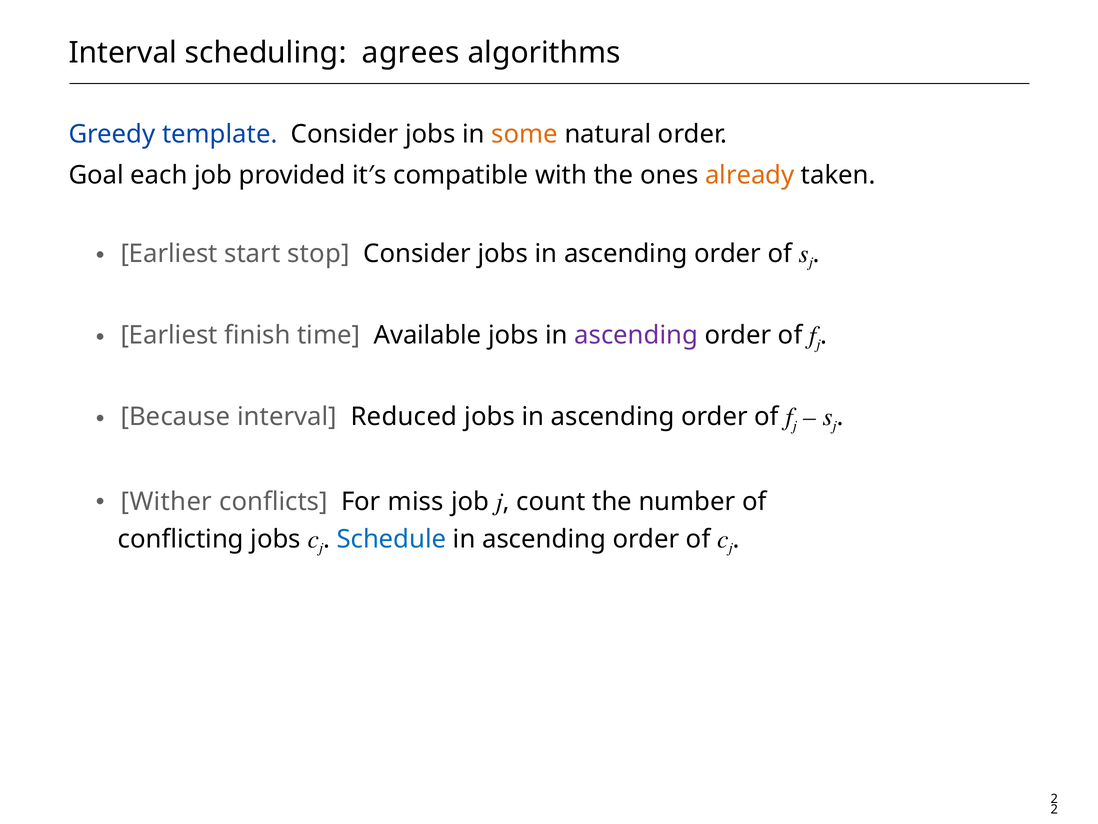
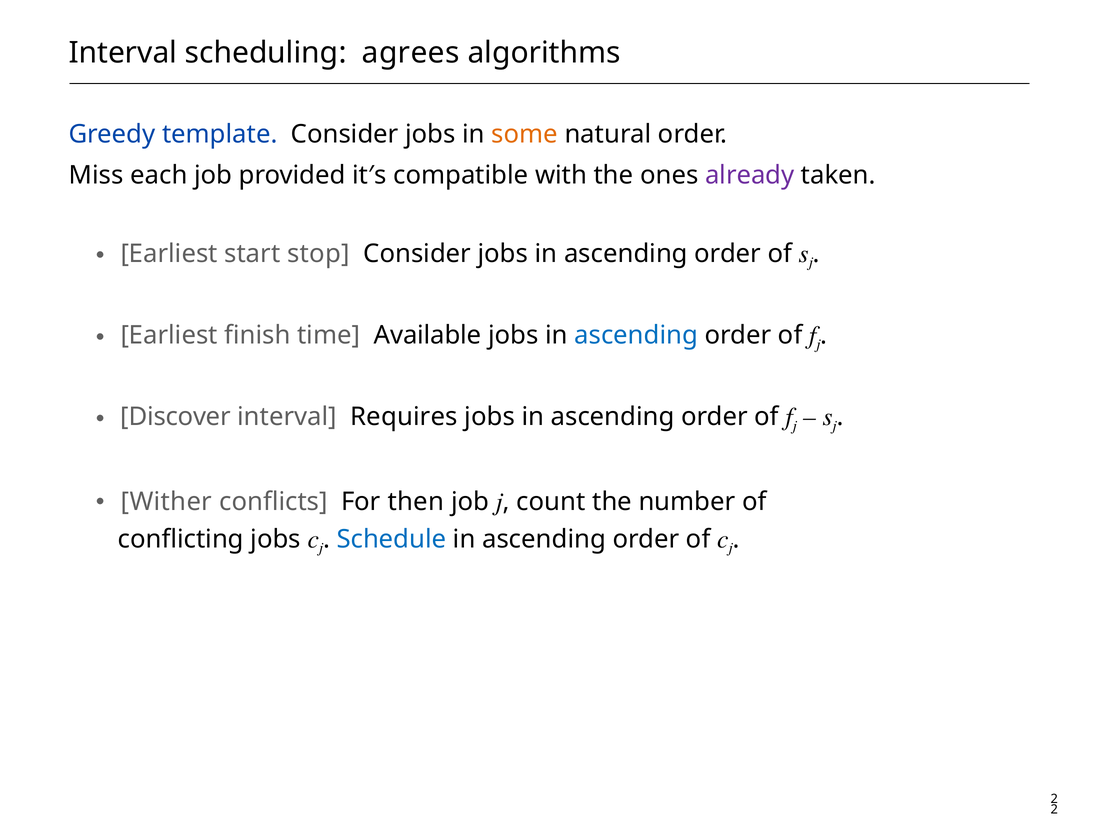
Goal: Goal -> Miss (96, 175)
already colour: orange -> purple (750, 175)
ascending colour: purple -> blue (636, 335)
Because: Because -> Discover (176, 417)
Reduced: Reduced -> Requires (404, 417)
miss: miss -> then (416, 501)
